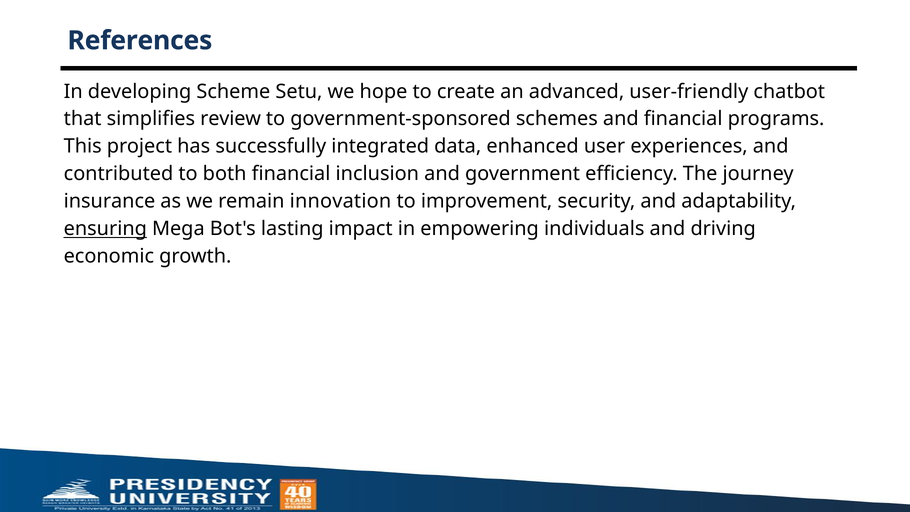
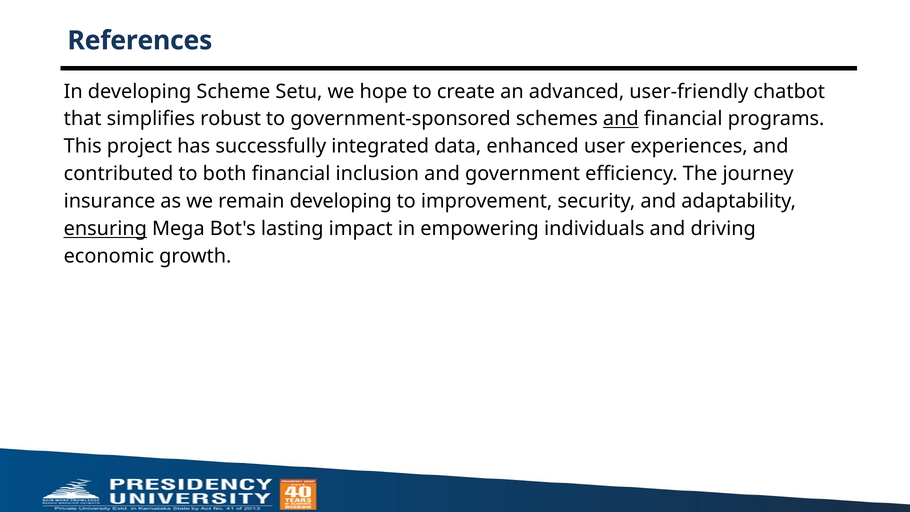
review: review -> robust (231, 119)
and underline: none -> present (621, 119)
remain innovation: innovation -> developing (341, 201)
